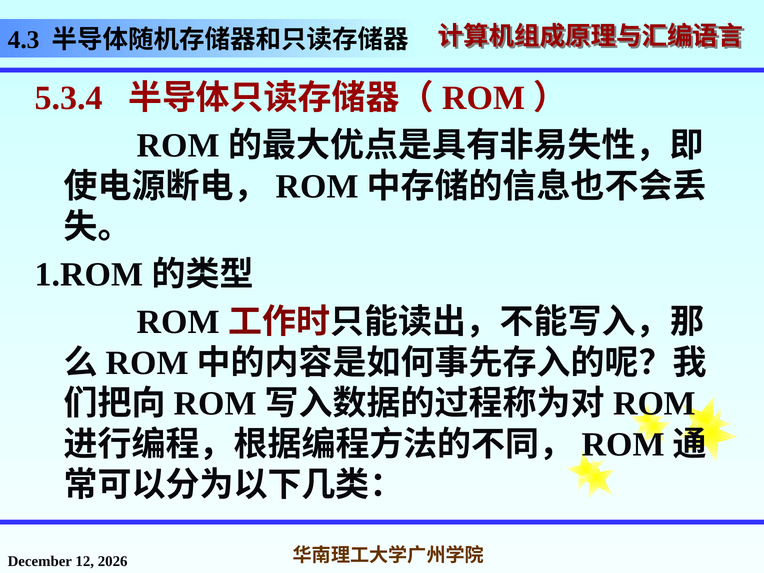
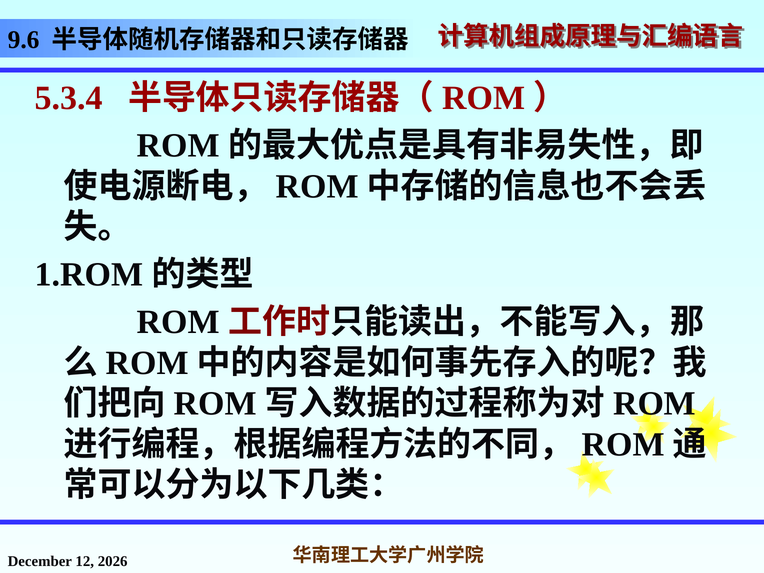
4.3: 4.3 -> 9.6 (24, 40)
